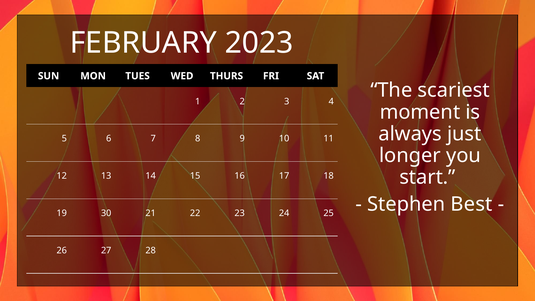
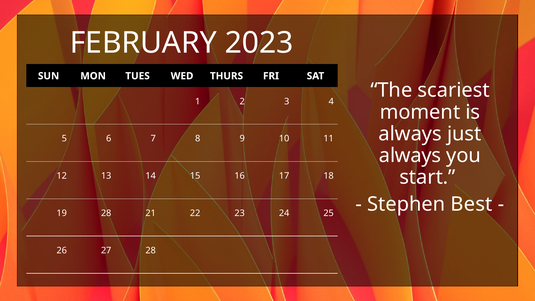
longer: longer -> always (410, 155)
19 30: 30 -> 28 (106, 213)
